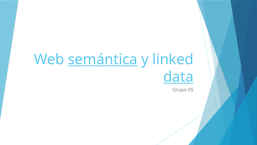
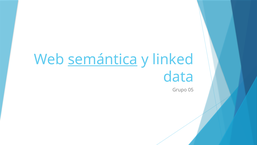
data underline: present -> none (178, 77)
